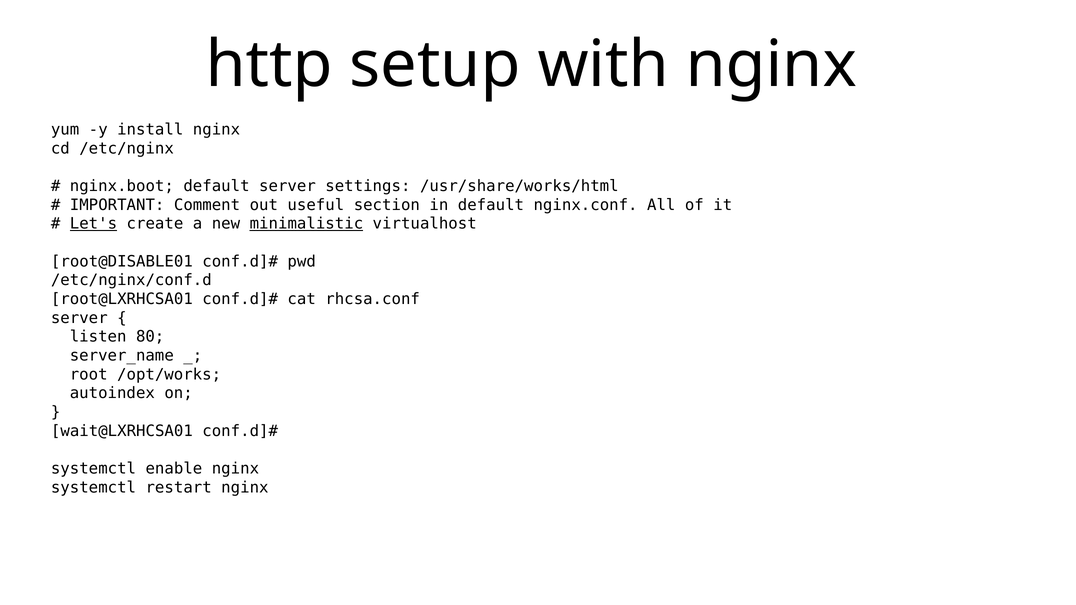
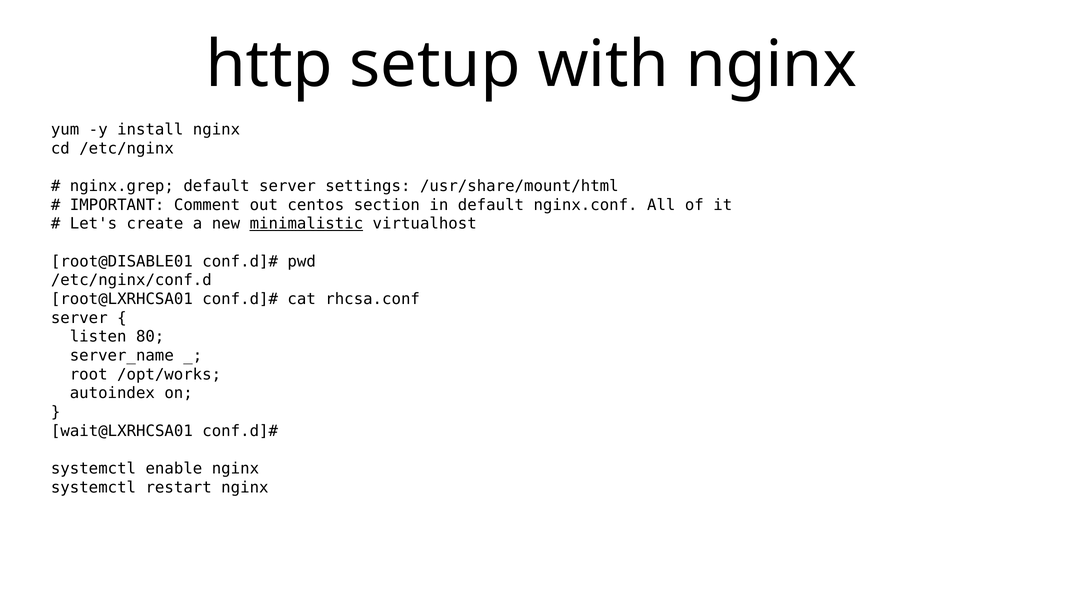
nginx.boot: nginx.boot -> nginx.grep (122, 186)
/usr/share/works/html: /usr/share/works/html -> /usr/share/mount/html (519, 186)
useful: useful -> centos (316, 205)
Let's underline: present -> none (93, 224)
